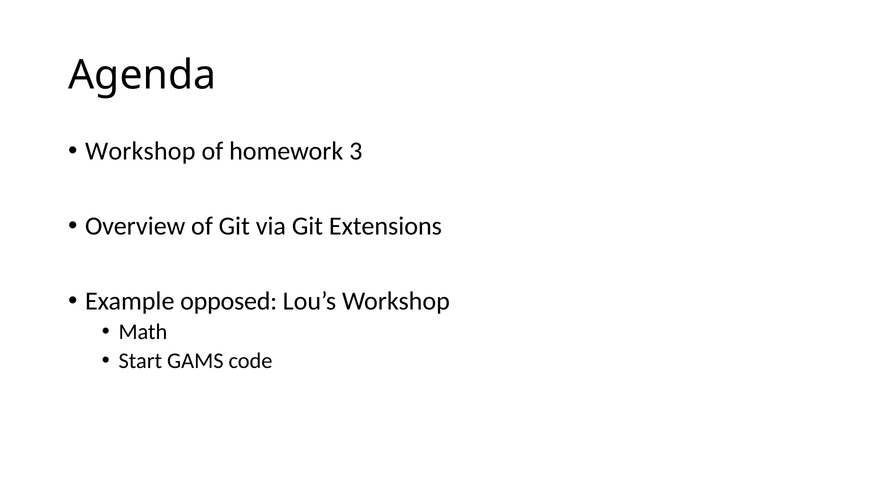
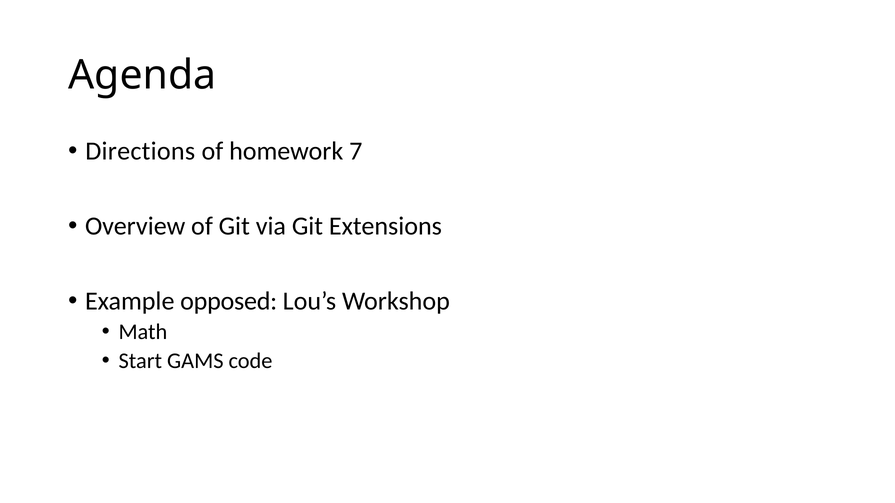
Workshop: Workshop -> Directions (140, 151)
3: 3 -> 7 (356, 151)
